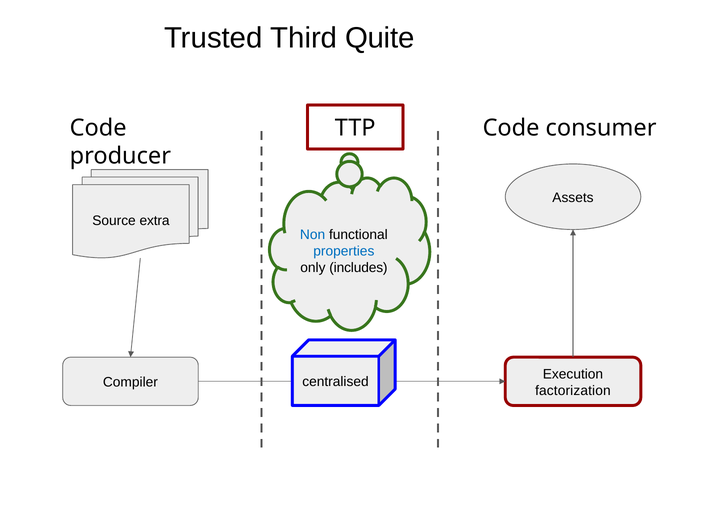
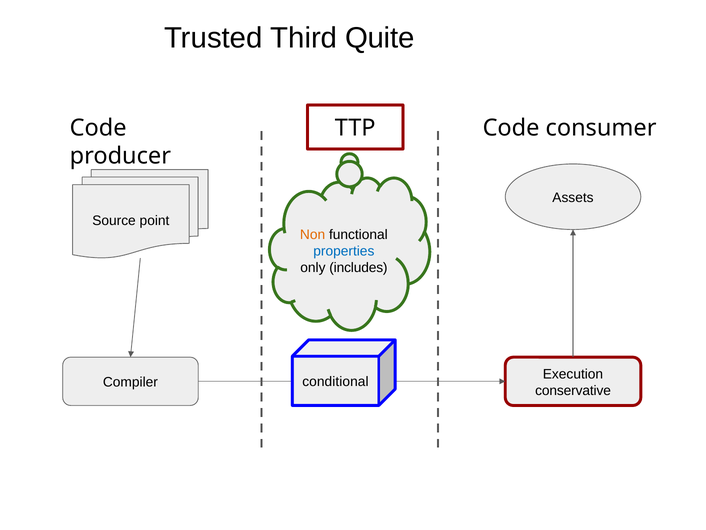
extra: extra -> point (154, 220)
Non colour: blue -> orange (313, 234)
centralised: centralised -> conditional (335, 381)
factorization: factorization -> conservative (573, 390)
